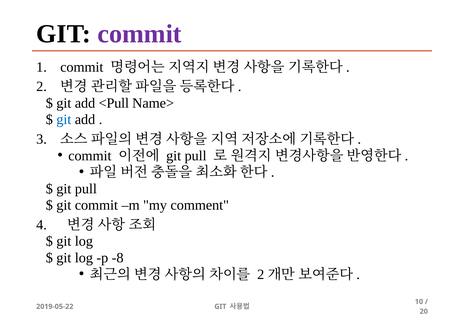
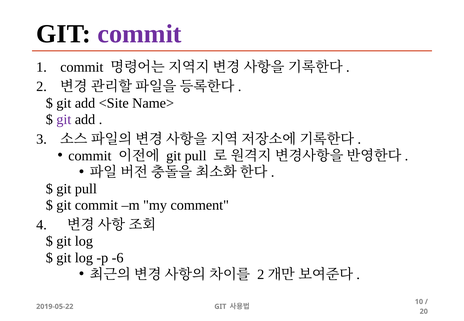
<Pull: <Pull -> <Site (114, 103)
git colour: blue -> purple (64, 120)
-8: -8 -> -6 (118, 258)
